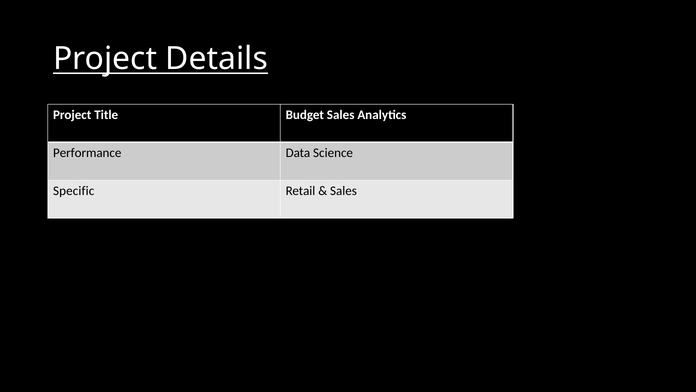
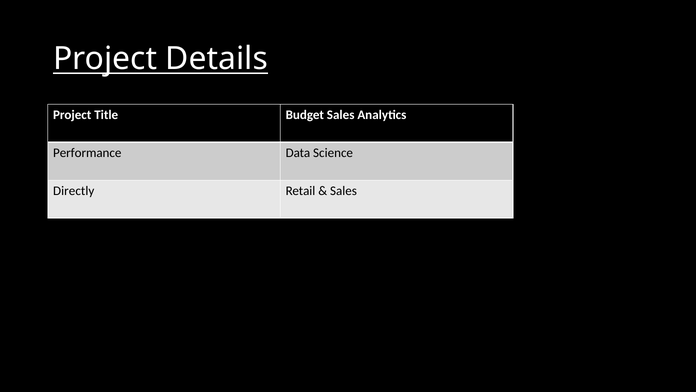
Specific: Specific -> Directly (74, 191)
